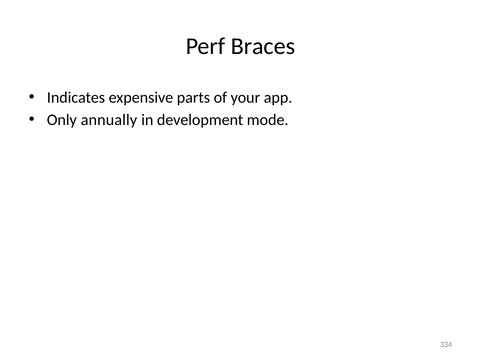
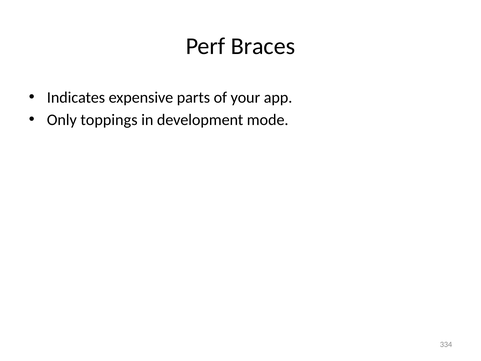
annually: annually -> toppings (109, 120)
